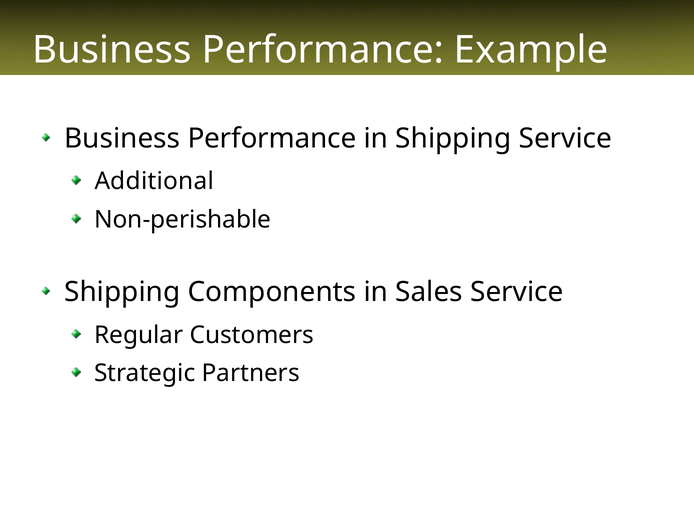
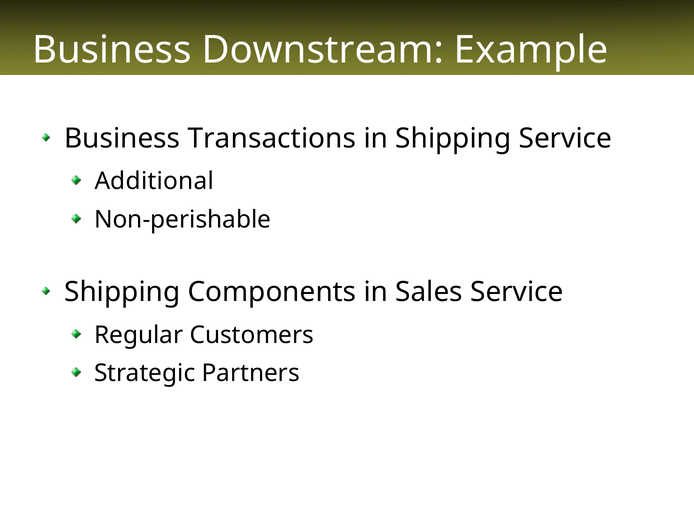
Performance: Performance -> Downstream (323, 50)
Performance: Performance -> Transactions (272, 139)
